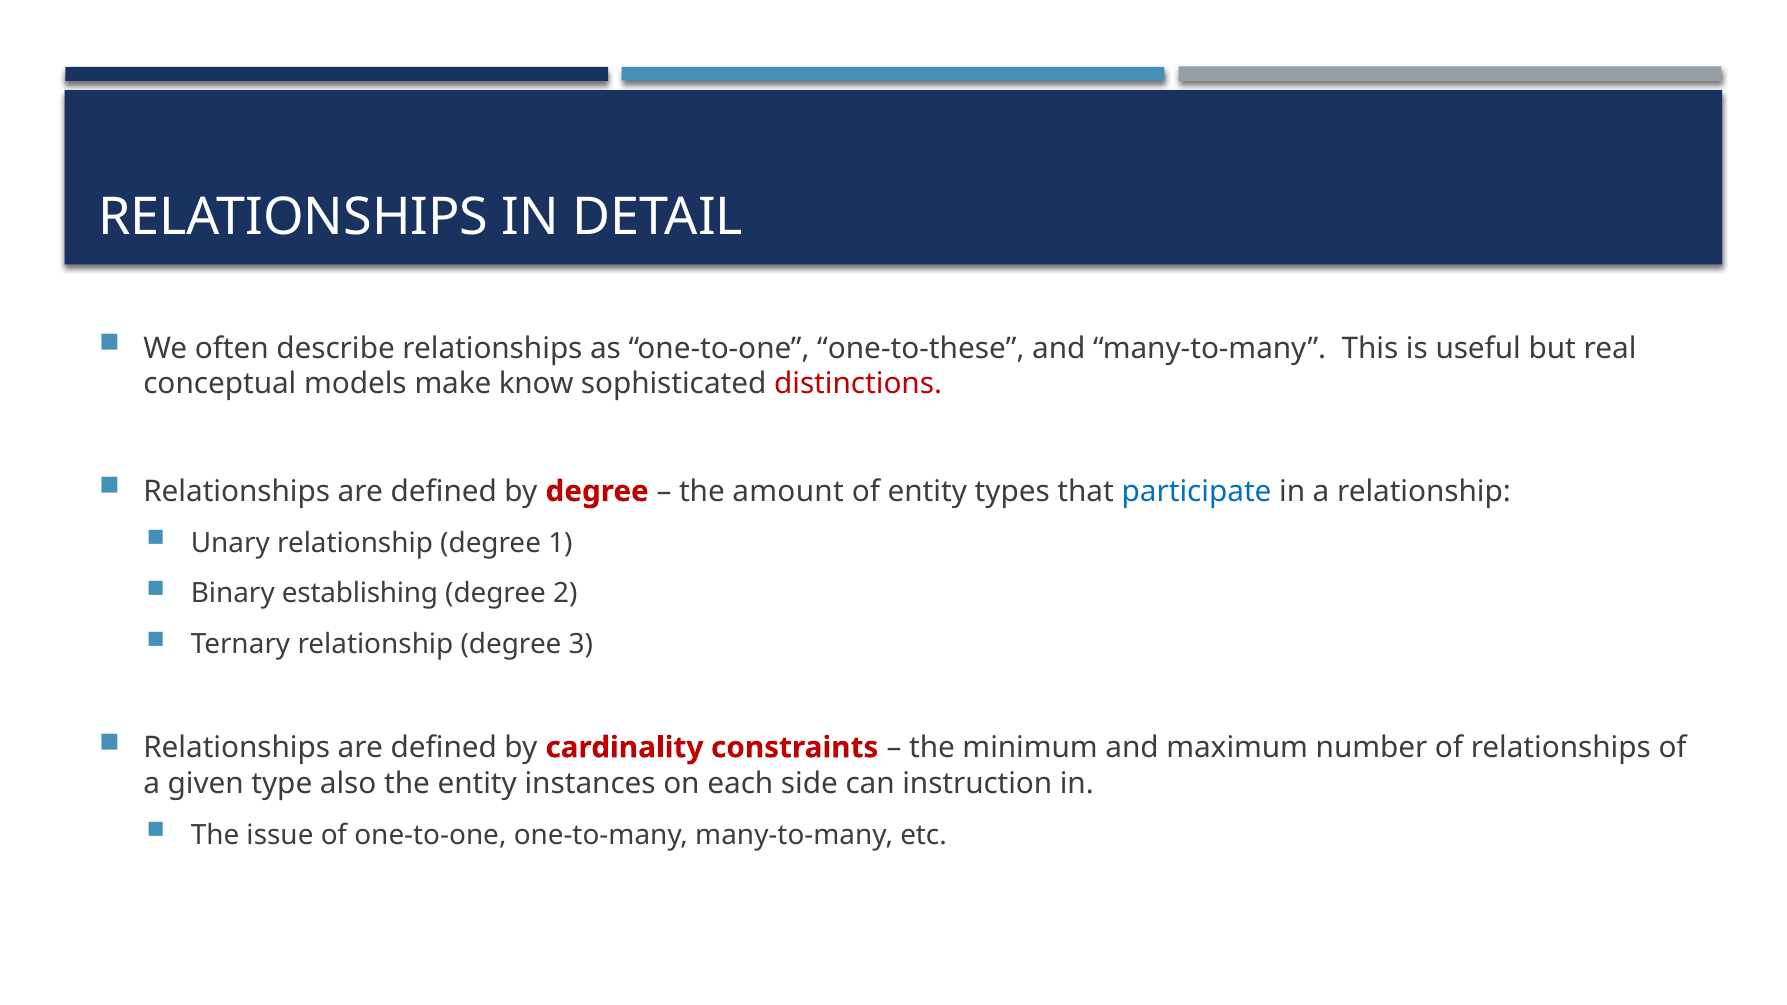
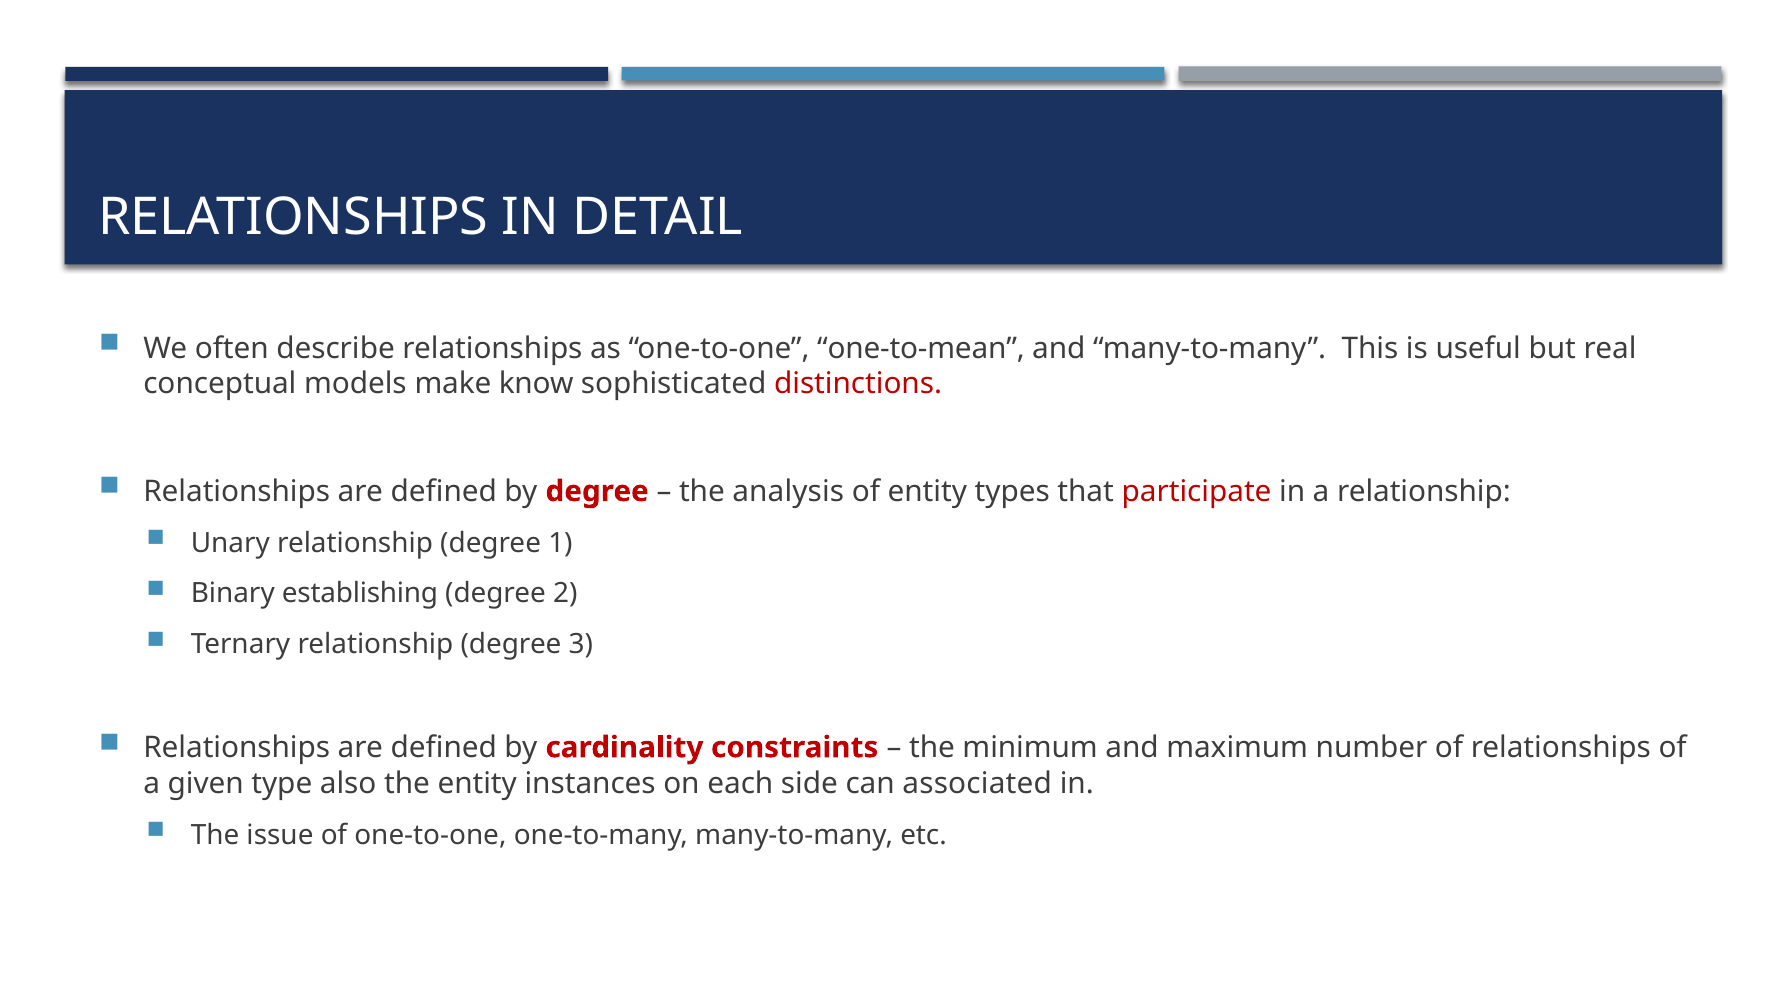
one-to-these: one-to-these -> one-to-mean (921, 348)
amount: amount -> analysis (788, 491)
participate colour: blue -> red (1197, 491)
instruction: instruction -> associated (977, 783)
